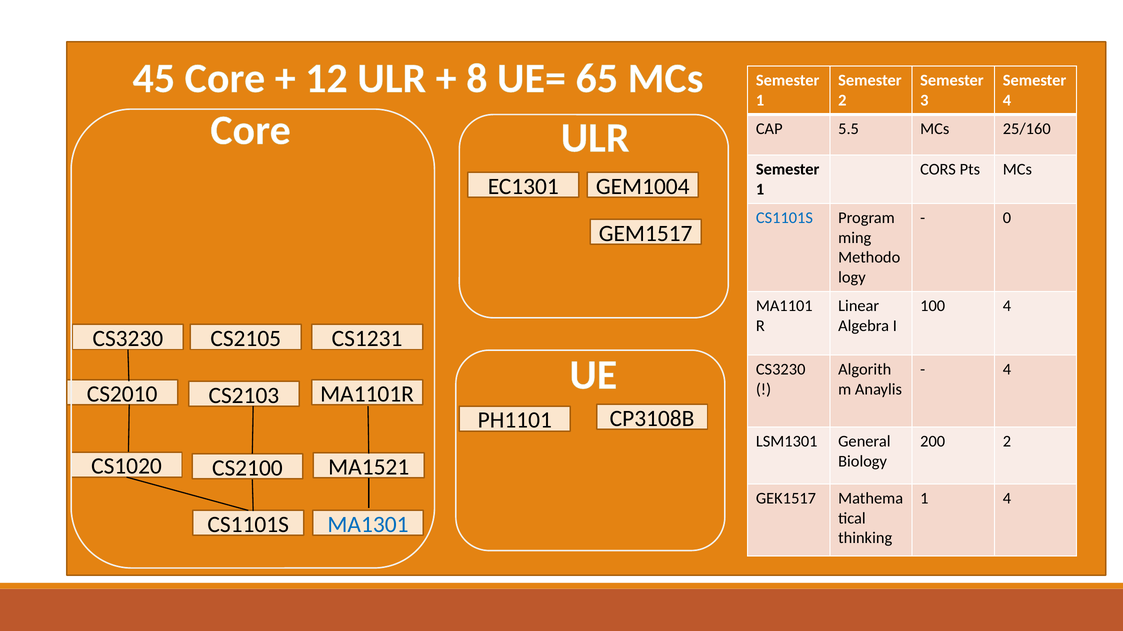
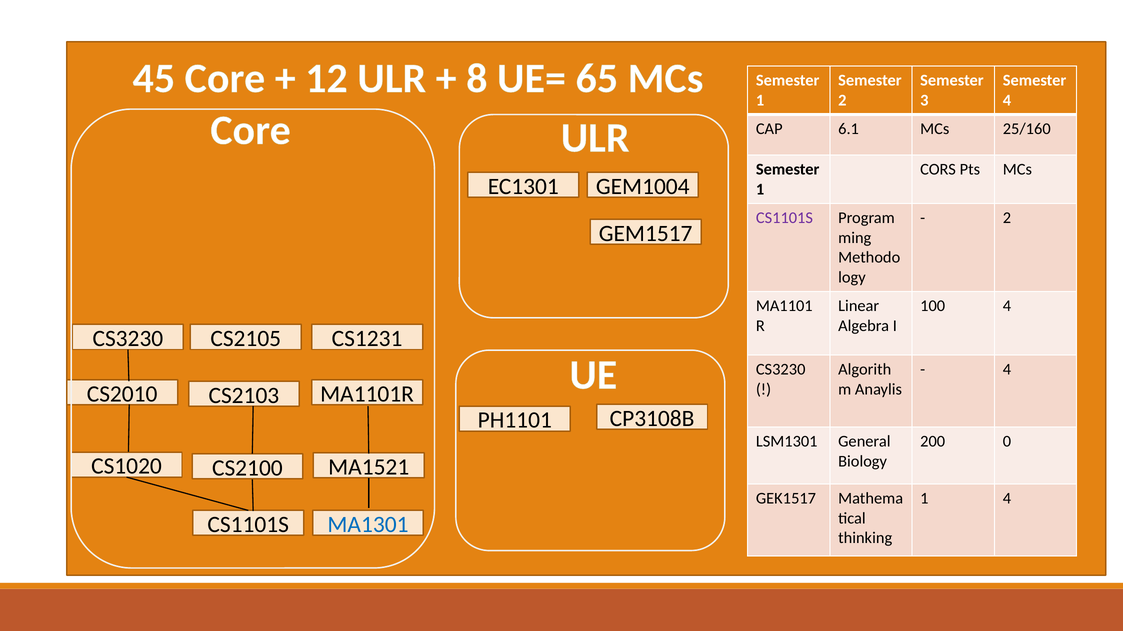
5.5: 5.5 -> 6.1 (849, 129)
CS1101S colour: blue -> purple (784, 218)
0: 0 -> 2 (1007, 218)
200 2: 2 -> 0 (1007, 442)
